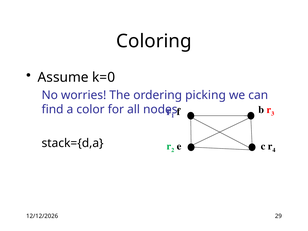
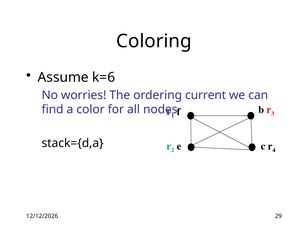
k=0: k=0 -> k=6 (104, 77)
picking: picking -> current (206, 95)
